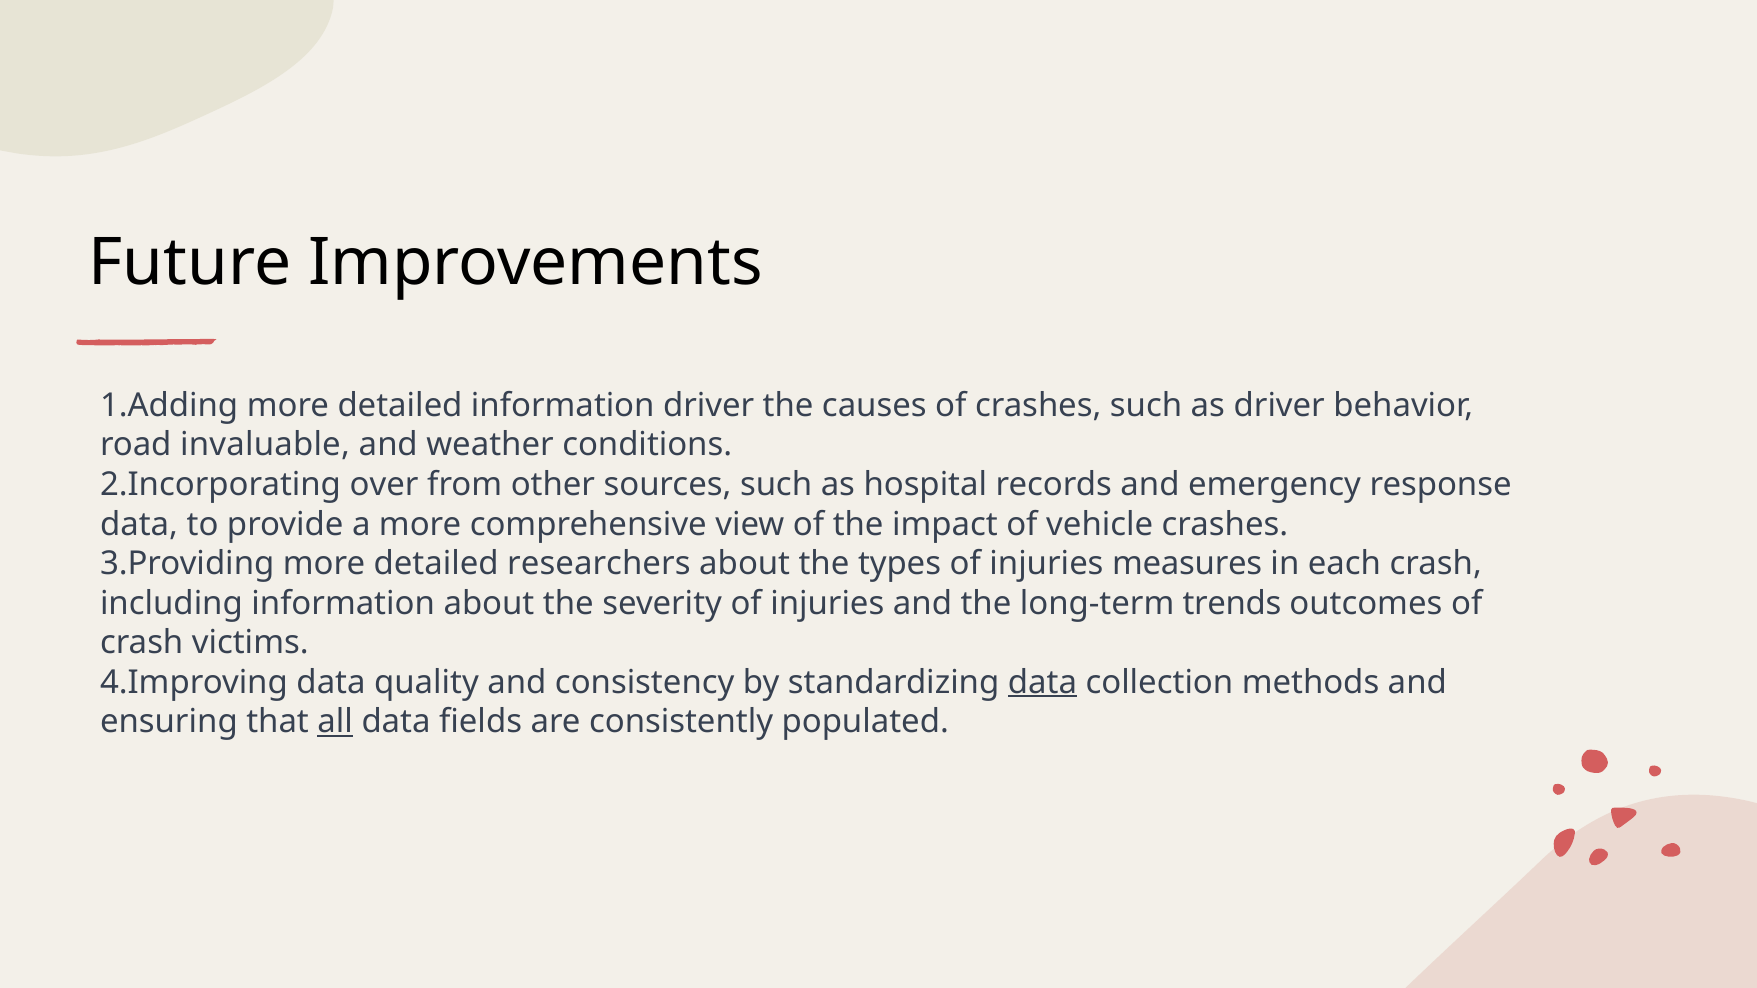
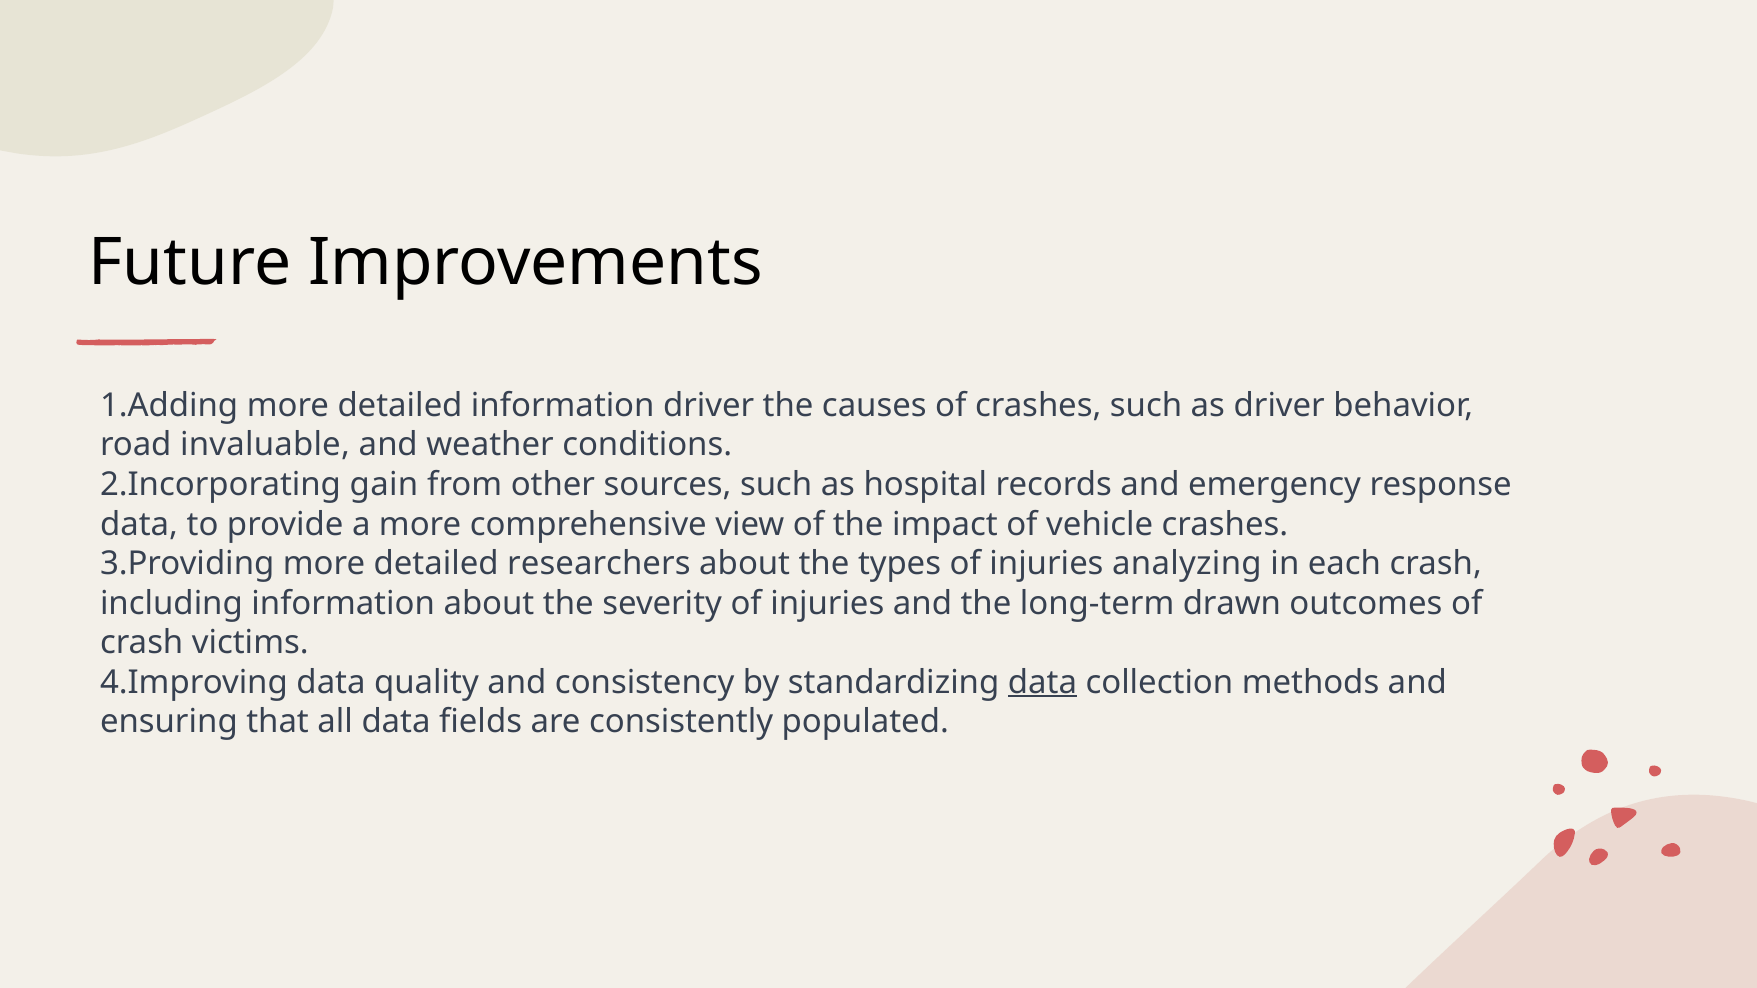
over: over -> gain (384, 485)
measures: measures -> analyzing (1187, 564)
trends: trends -> drawn (1232, 603)
all underline: present -> none (335, 722)
